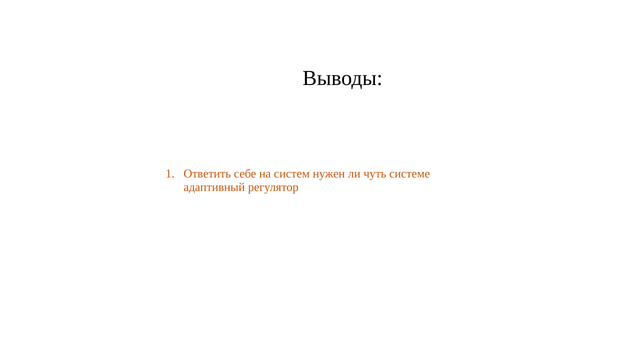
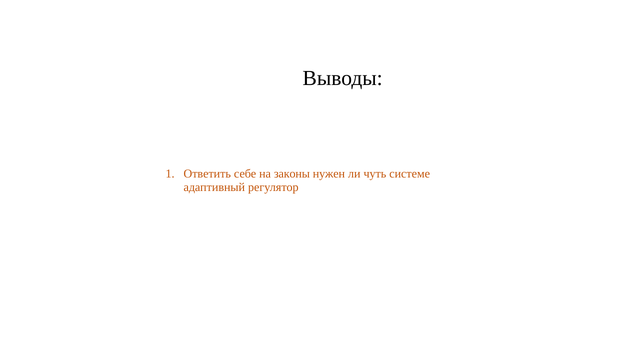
систем: систем -> законы (292, 174)
